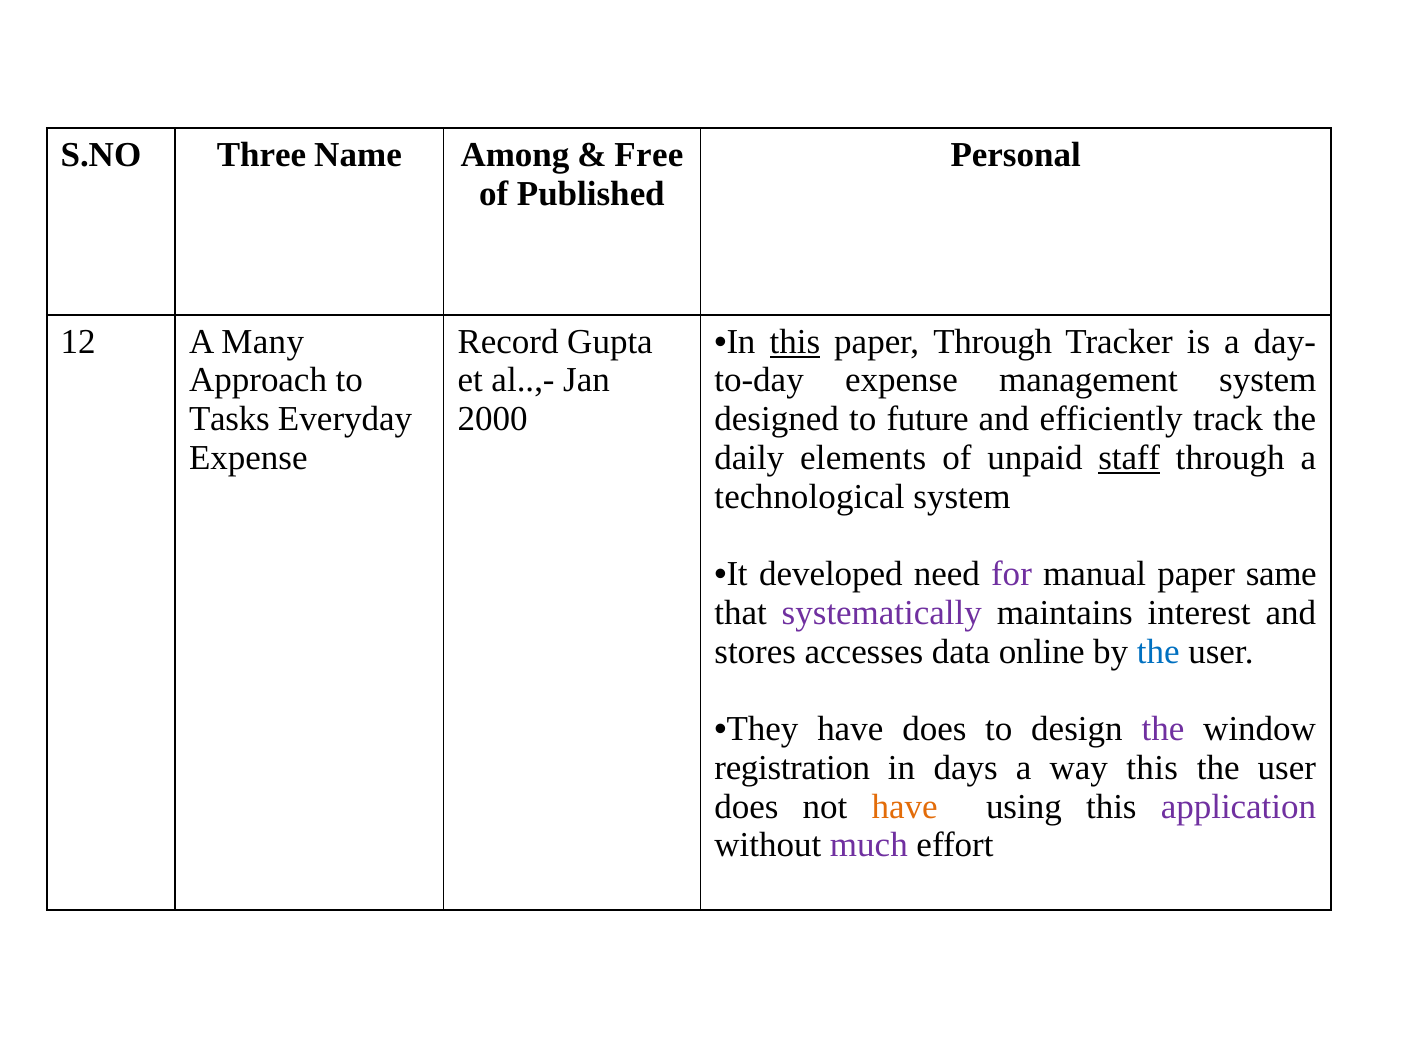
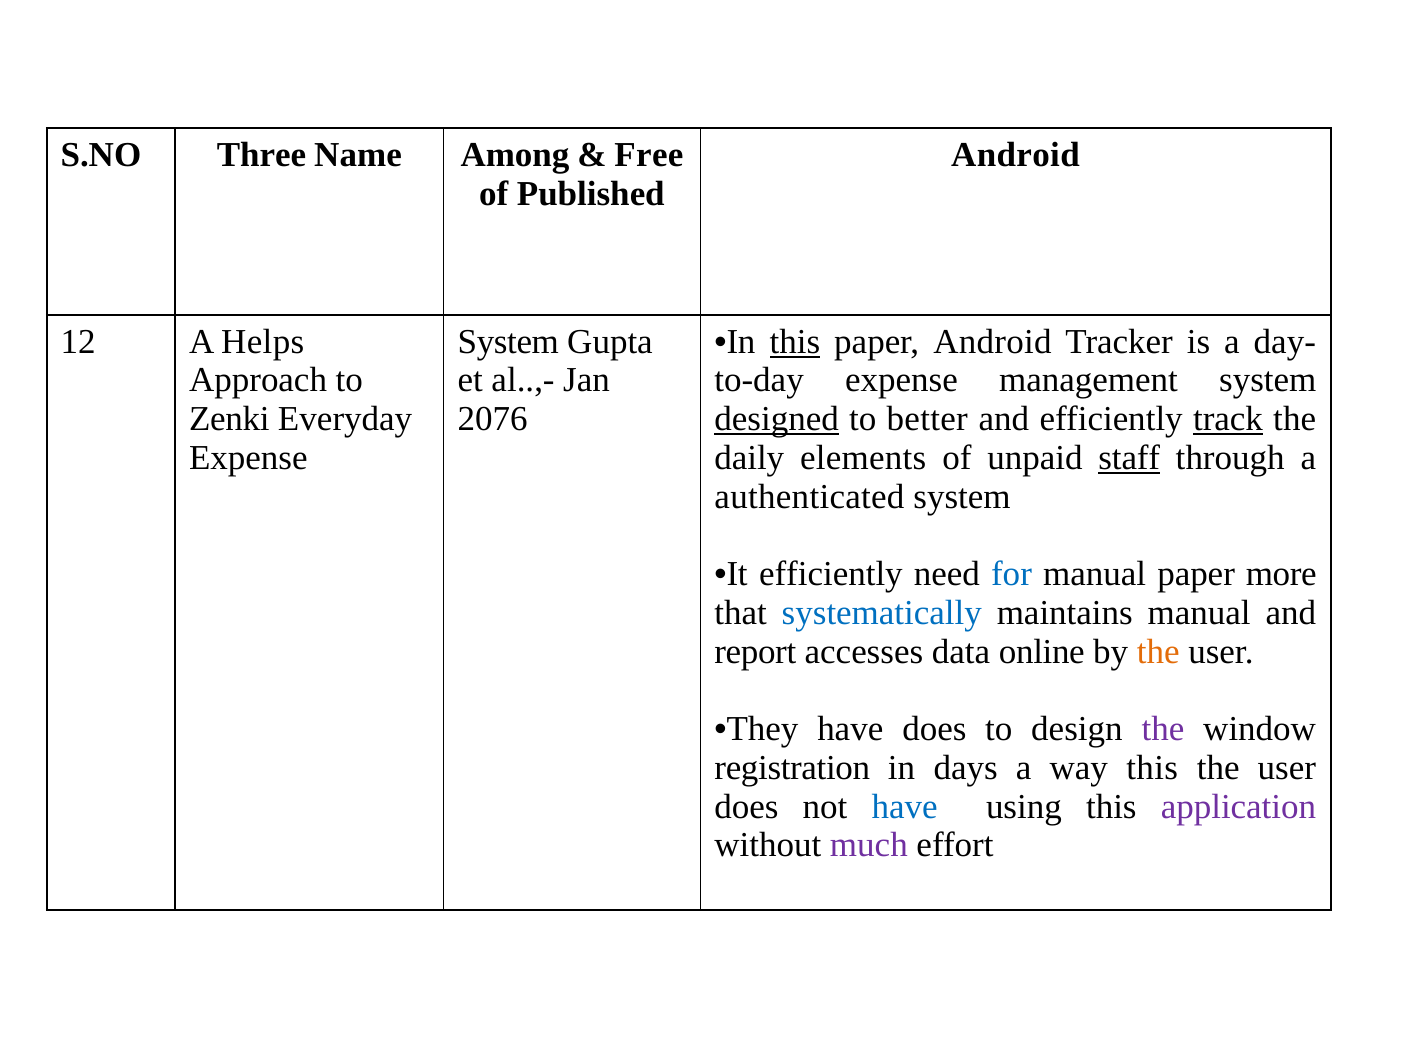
Personal: Personal -> Android (1015, 155)
Many: Many -> Helps (263, 342)
Record: Record -> System (508, 342)
paper Through: Through -> Android (992, 342)
Tasks: Tasks -> Zenki (229, 419)
2000: 2000 -> 2076 (493, 419)
designed underline: none -> present (777, 419)
future: future -> better (927, 419)
track underline: none -> present (1228, 419)
technological: technological -> authenticated (809, 497)
It developed: developed -> efficiently (831, 574)
for colour: purple -> blue (1011, 574)
same: same -> more (1281, 574)
systematically colour: purple -> blue (882, 613)
maintains interest: interest -> manual (1199, 613)
stores: stores -> report (755, 652)
the colour: blue -> orange (1158, 652)
have colour: orange -> blue (905, 807)
